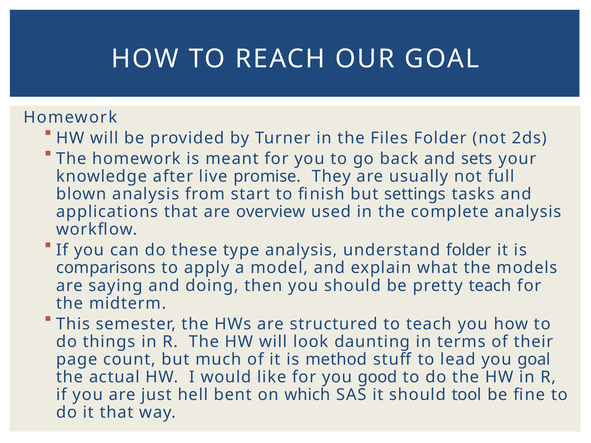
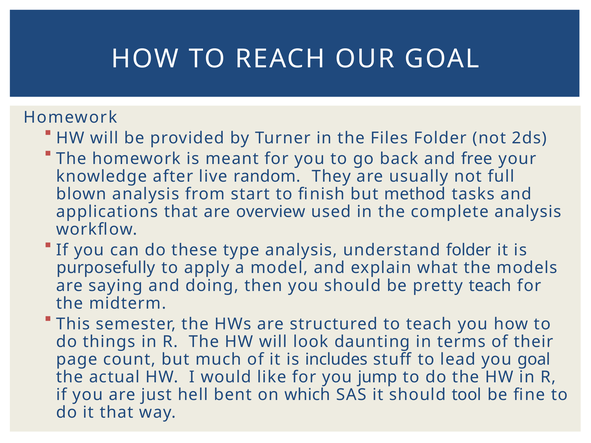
sets: sets -> free (477, 159)
promise: promise -> random (267, 176)
settings: settings -> method (415, 194)
comparisons: comparisons -> purposefully (106, 268)
method: method -> includes (336, 360)
good: good -> jump (378, 377)
